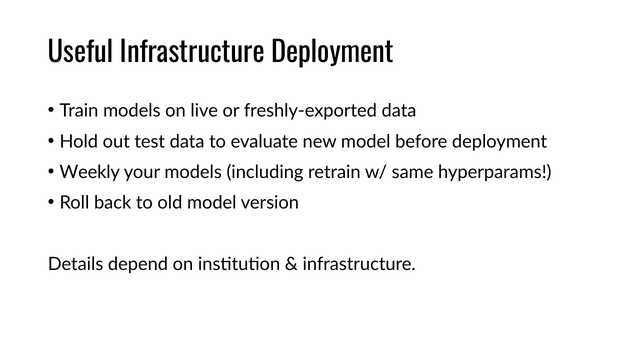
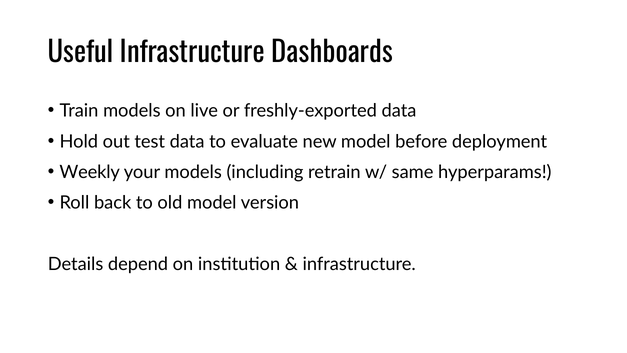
Infrastructure Deployment: Deployment -> Dashboards (332, 53)
